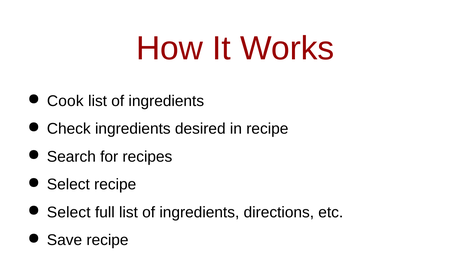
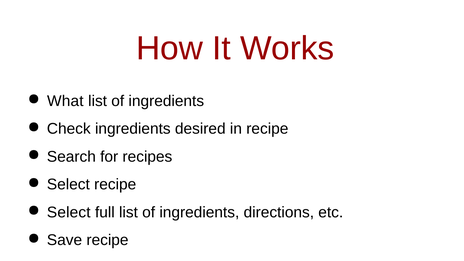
Cook: Cook -> What (65, 101)
